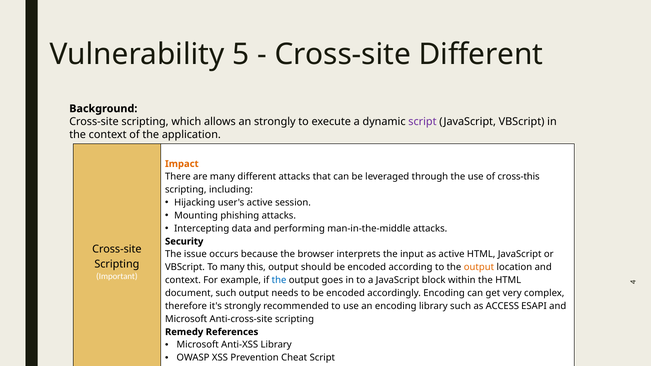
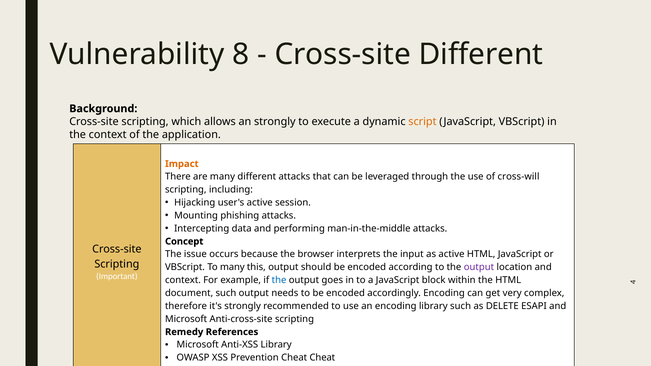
5: 5 -> 8 (241, 55)
script colour: purple -> orange (422, 122)
cross-this: cross-this -> cross-will (518, 177)
Security: Security -> Concept (184, 242)
output colour: orange -> purple (479, 267)
ACCESS: ACCESS -> DELETE (502, 306)
Cheat Script: Script -> Cheat (322, 358)
